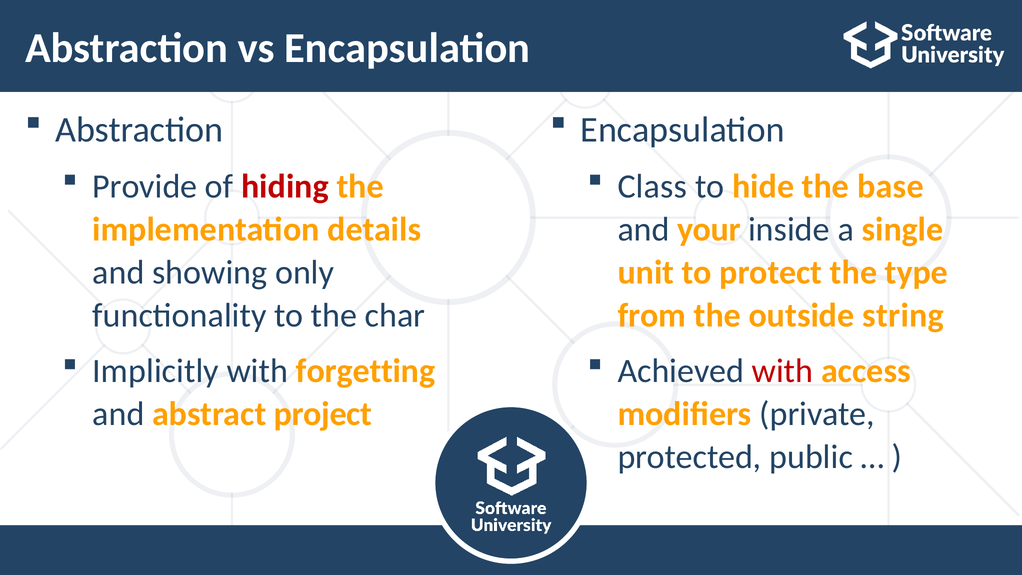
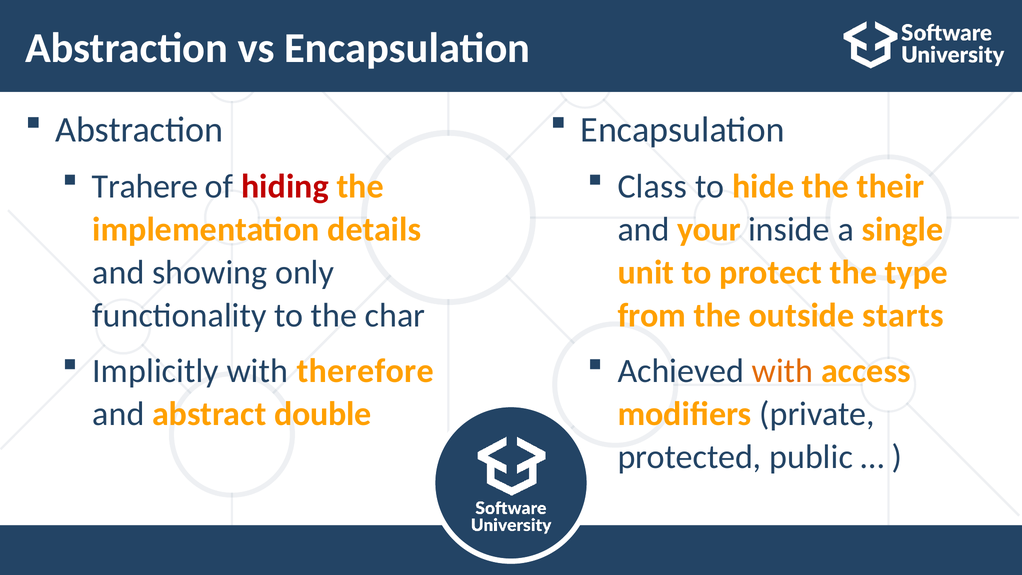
Provide: Provide -> Trahere (145, 186)
base: base -> their (891, 186)
string: string -> starts (903, 315)
forgetting: forgetting -> therefore (365, 371)
with colour: red -> orange (782, 371)
project: project -> double (323, 414)
